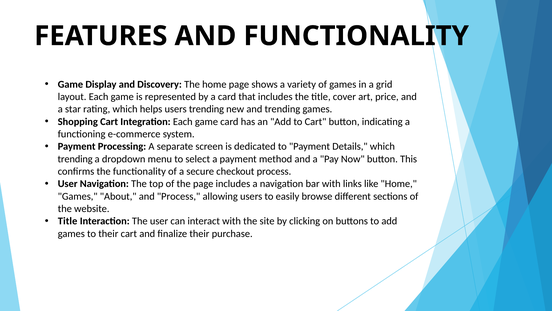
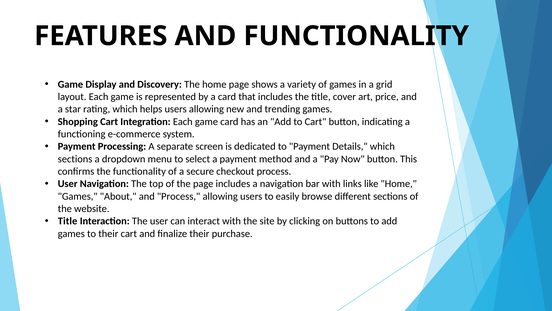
users trending: trending -> allowing (206, 109)
trending: trending -> sections (75, 159)
